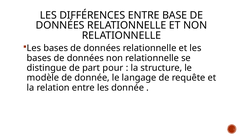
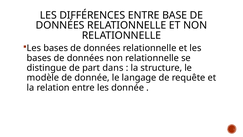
pour: pour -> dans (113, 68)
